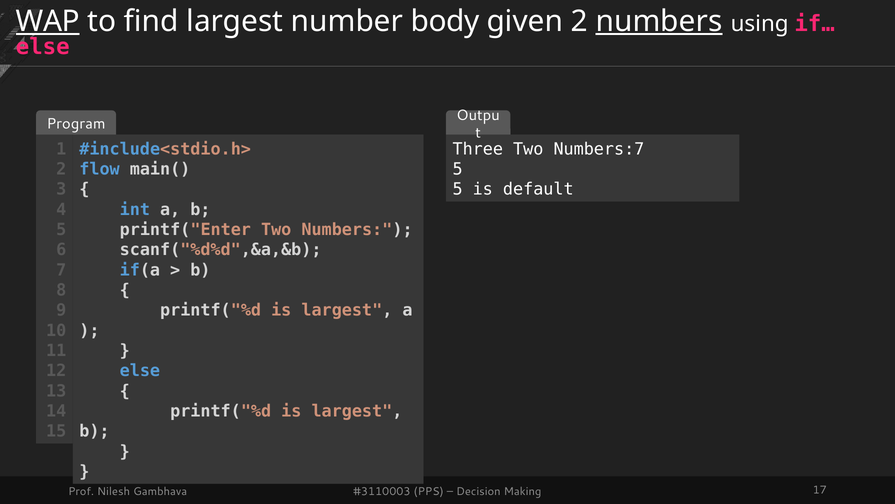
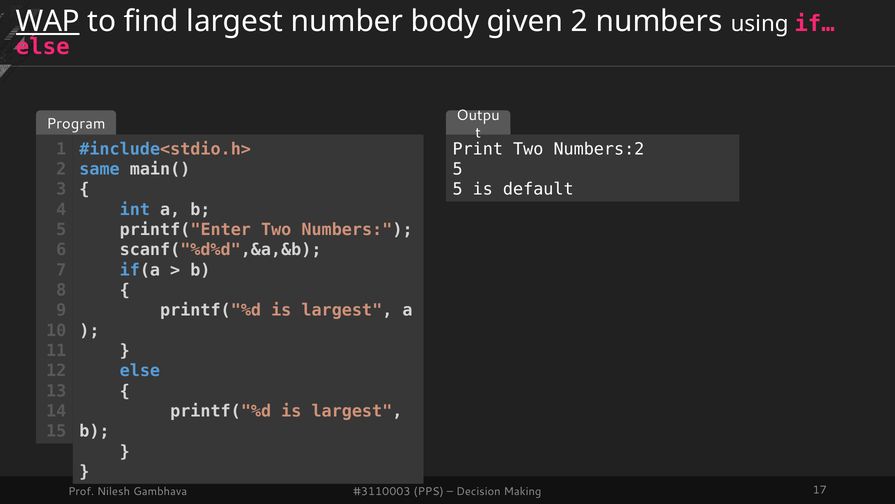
numbers underline: present -> none (659, 21)
Three: Three -> Print (478, 149)
Numbers:7: Numbers:7 -> Numbers:2 (599, 149)
flow: flow -> same (100, 169)
